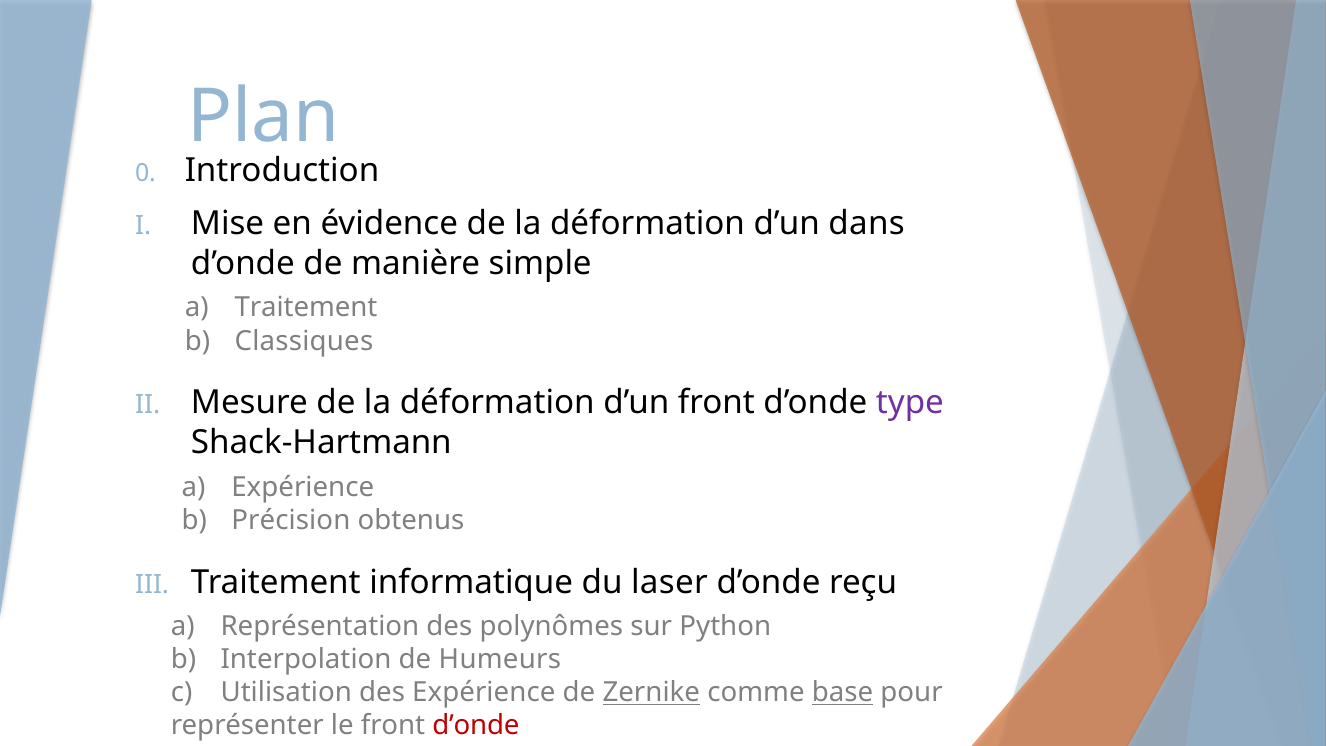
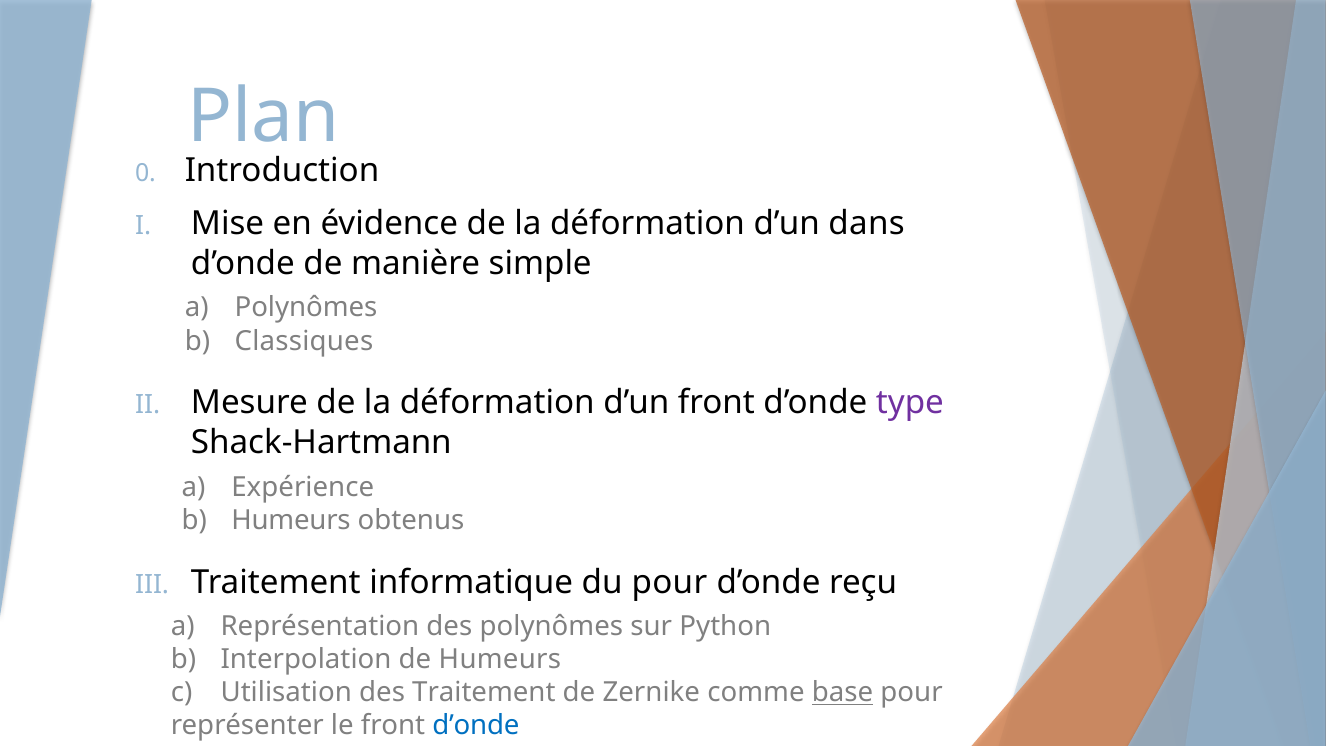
Traitement: Traitement -> Polynômes (306, 308)
Précision: Précision -> Humeurs (291, 520)
du laser: laser -> pour (669, 582)
des Expérience: Expérience -> Traitement (484, 692)
Zernike underline: present -> none (651, 692)
d’onde colour: red -> blue (476, 726)
